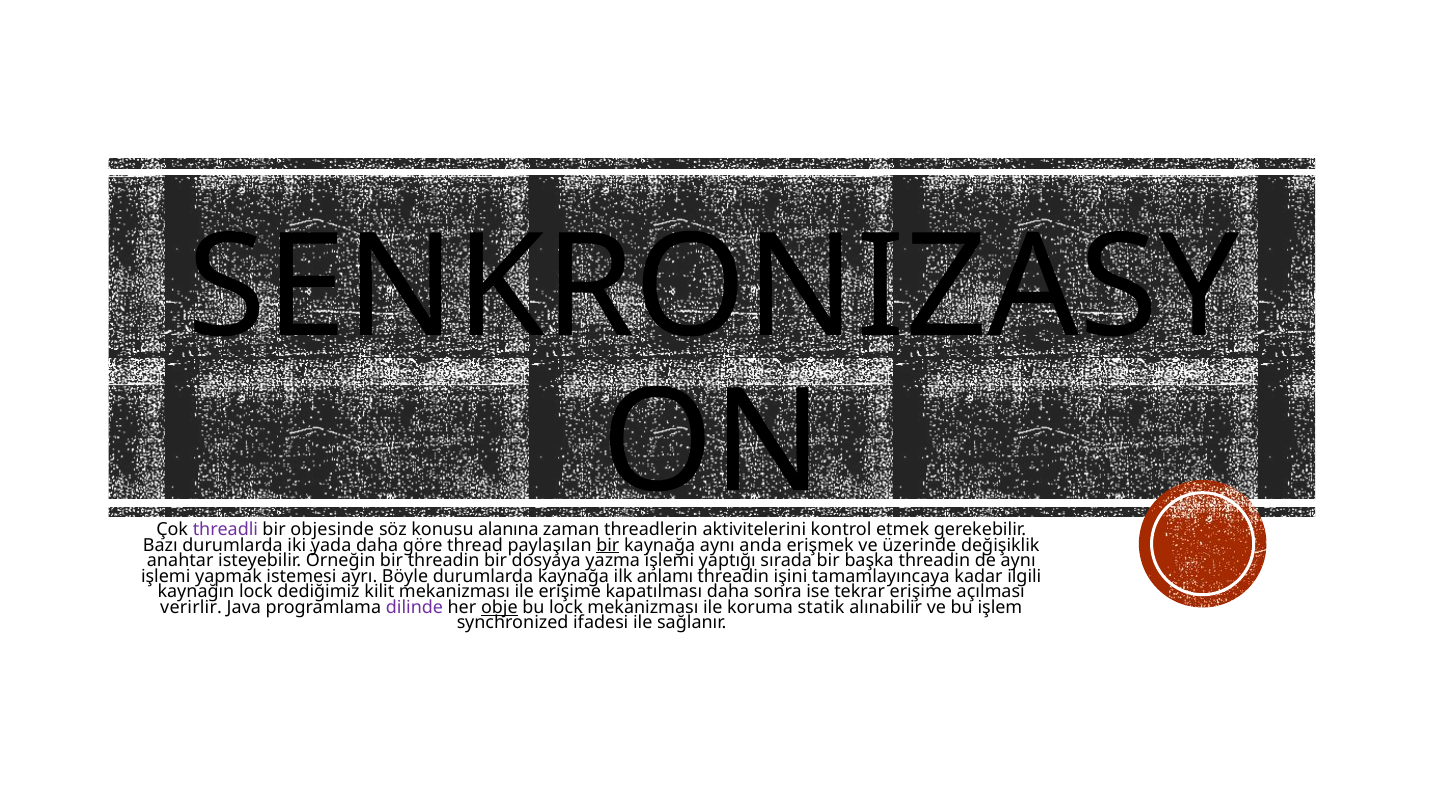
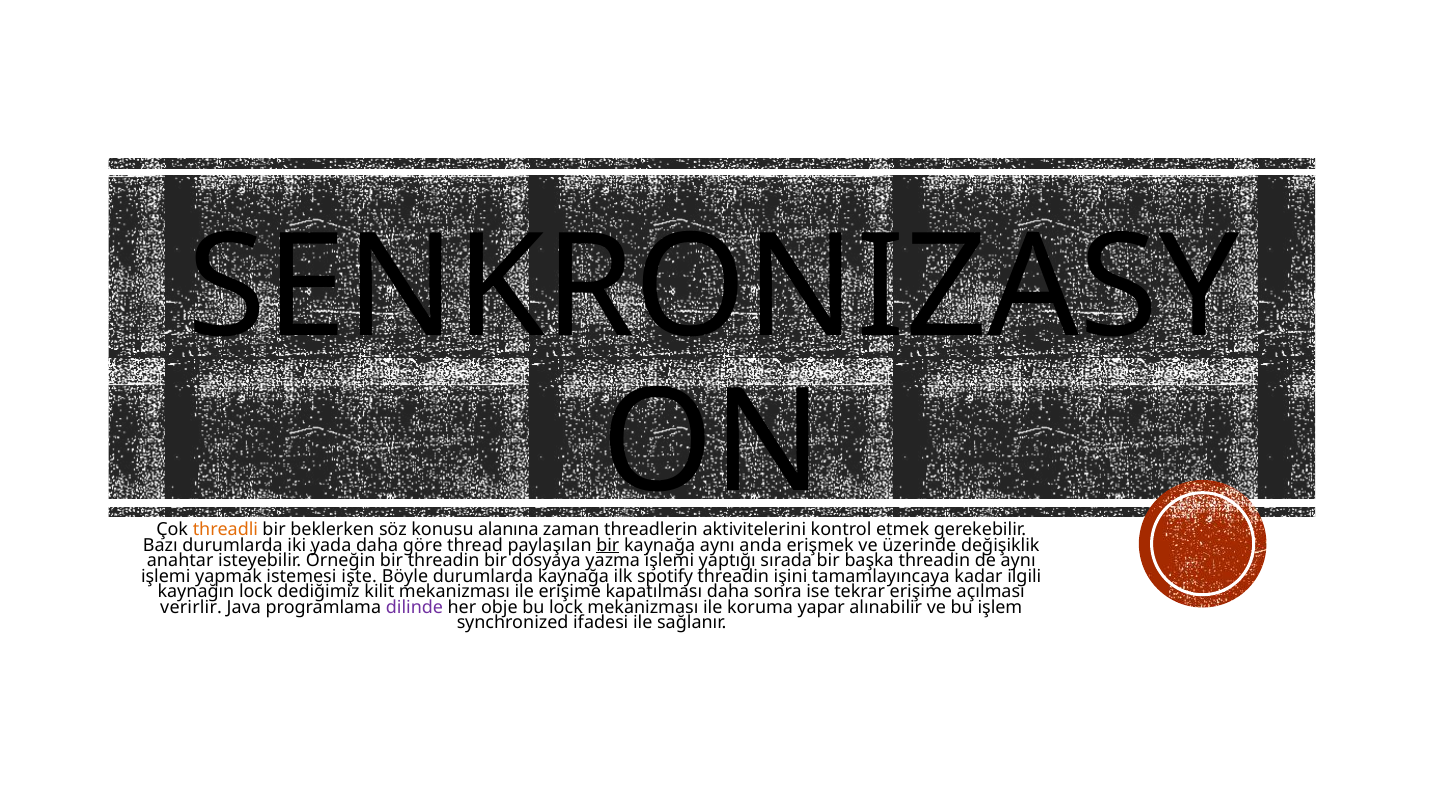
threadli colour: purple -> orange (225, 530)
objesinde: objesinde -> beklerken (332, 530)
ayrı: ayrı -> işte (359, 577)
anlamı: anlamı -> spotify (665, 577)
obje underline: present -> none (499, 608)
statik: statik -> yapar (821, 608)
